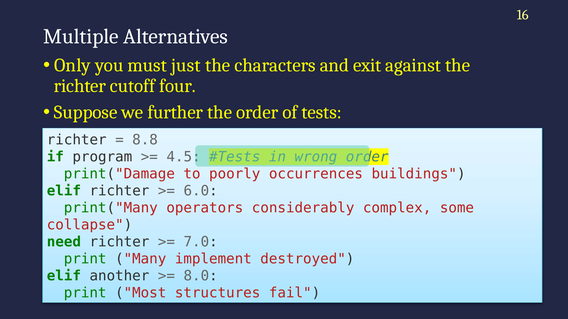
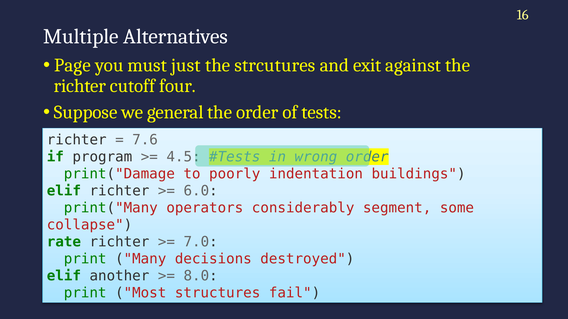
Only: Only -> Page (72, 65)
characters: characters -> strcutures (275, 65)
further: further -> general (175, 112)
8.8: 8.8 -> 7.6 (145, 140)
occurrences: occurrences -> indentation (316, 174)
complex: complex -> segment (397, 208)
need: need -> rate (64, 242)
implement: implement -> decisions (213, 259)
